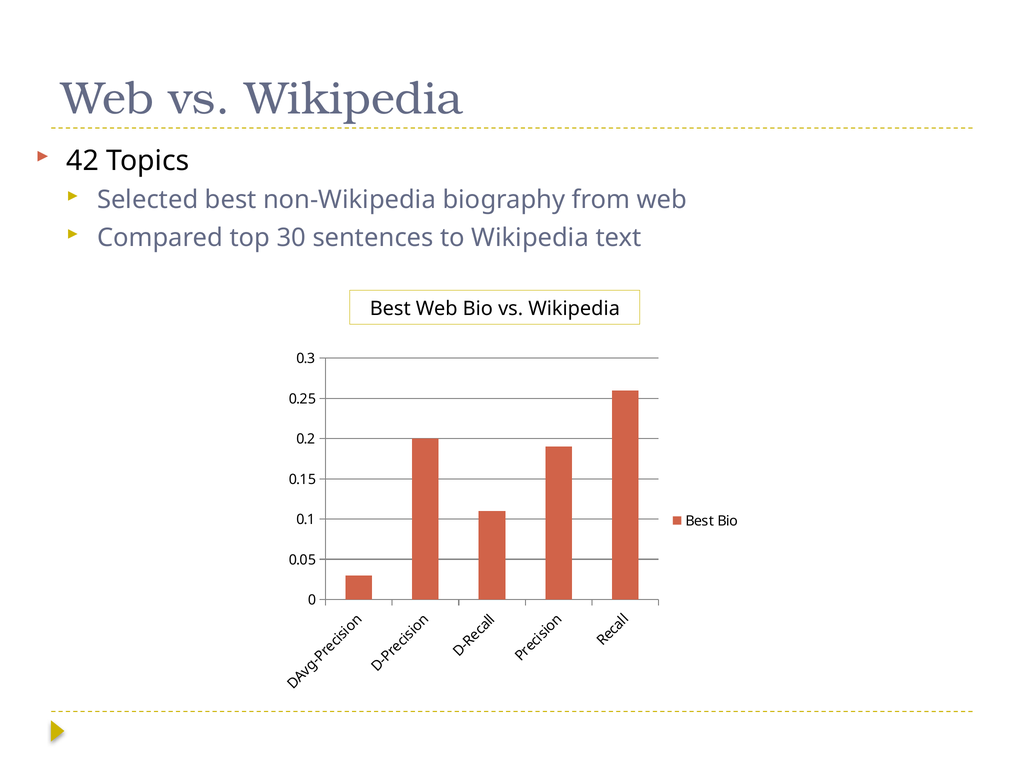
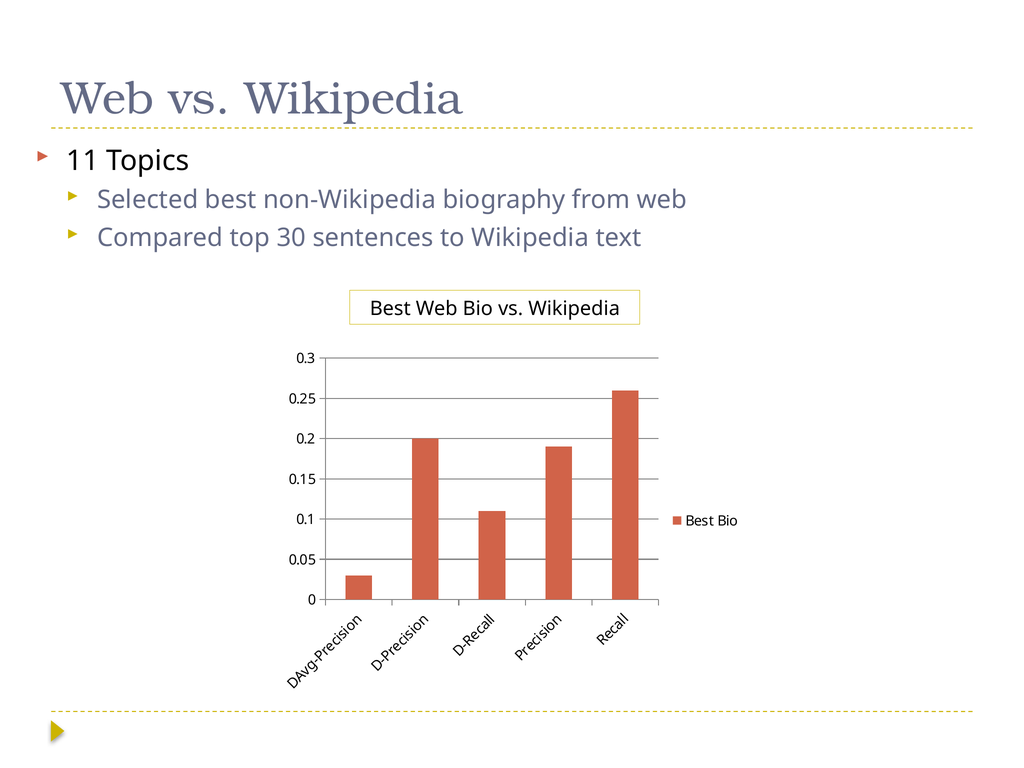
42: 42 -> 11 (83, 161)
